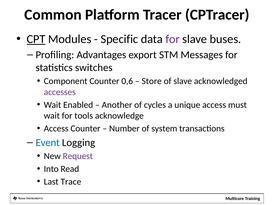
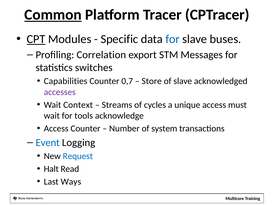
Common underline: none -> present (53, 15)
for colour: purple -> blue (173, 39)
Advantages: Advantages -> Correlation (101, 55)
Component: Component -> Capabilities (66, 81)
0,6: 0,6 -> 0,7 (127, 81)
Enabled: Enabled -> Context (78, 105)
Another: Another -> Streams (117, 105)
Request colour: purple -> blue (78, 157)
Into: Into -> Halt (51, 169)
Trace: Trace -> Ways (71, 182)
